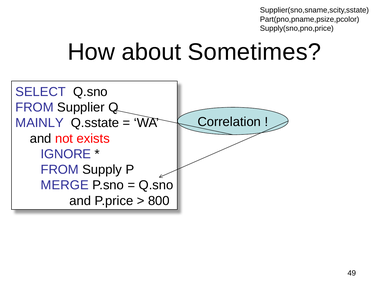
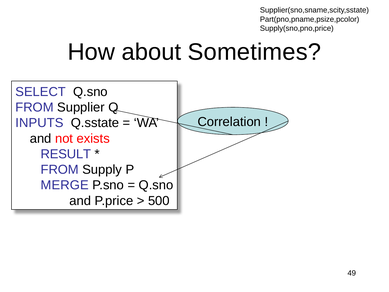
MAINLY: MAINLY -> INPUTS (40, 123)
IGNORE: IGNORE -> RESULT (66, 154)
800: 800 -> 500 (159, 201)
